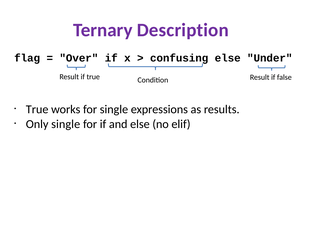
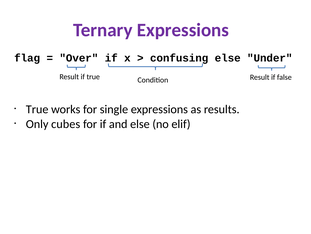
Ternary Description: Description -> Expressions (183, 30)
Only single: single -> cubes (66, 124)
